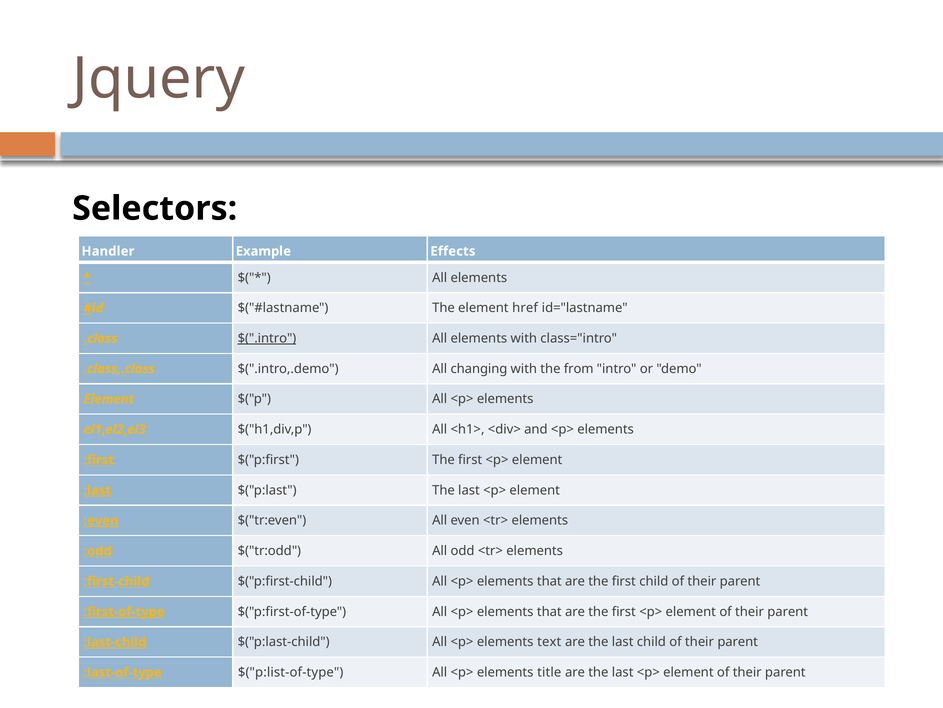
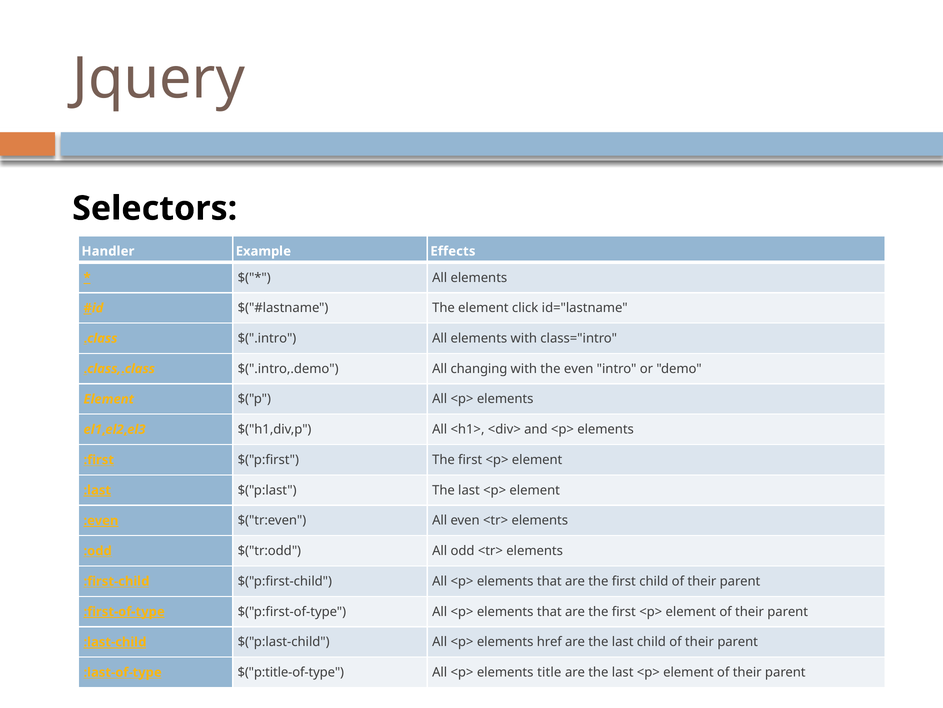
href: href -> click (525, 308)
$(".intro underline: present -> none (267, 338)
the from: from -> even (579, 368)
text: text -> href (549, 641)
$("p:list-of-type: $("p:list-of-type -> $("p:title-of-type (291, 672)
